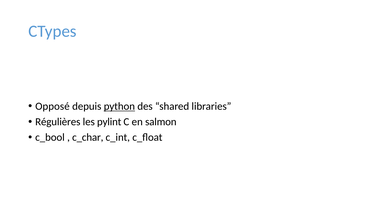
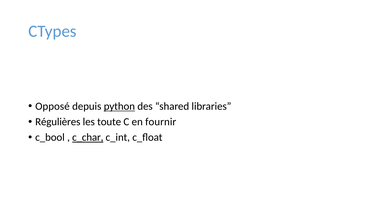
pylint: pylint -> toute (109, 122)
salmon: salmon -> fournir (161, 122)
c_char underline: none -> present (88, 137)
